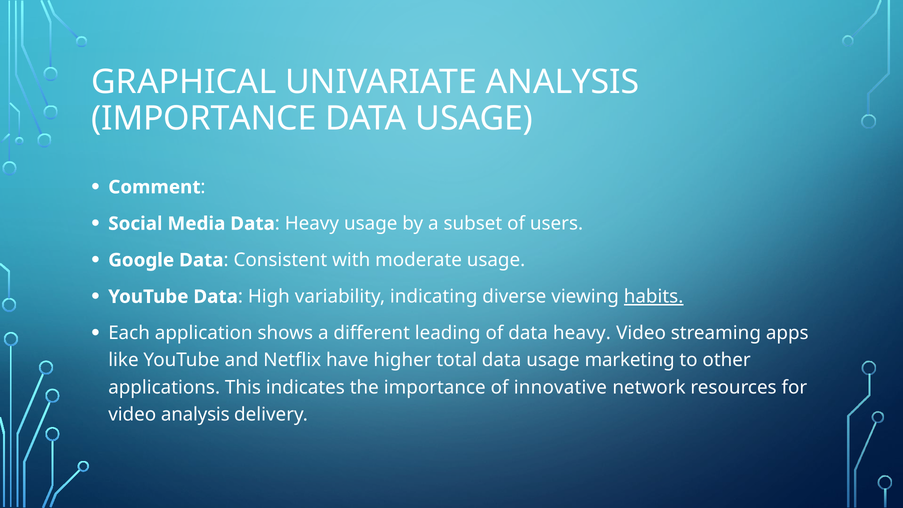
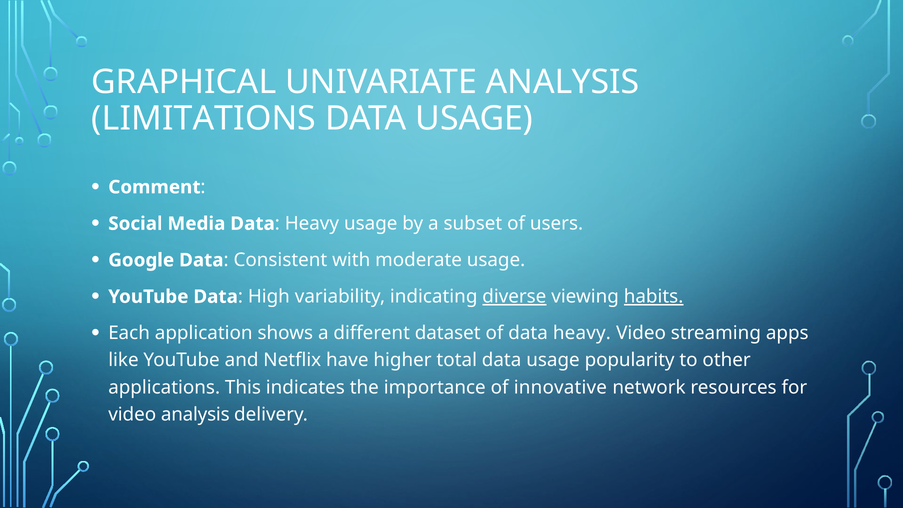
IMPORTANCE: IMPORTANCE -> LIMITATIONS (204, 119)
diverse underline: none -> present (514, 297)
leading: leading -> dataset (448, 333)
marketing: marketing -> popularity (630, 360)
